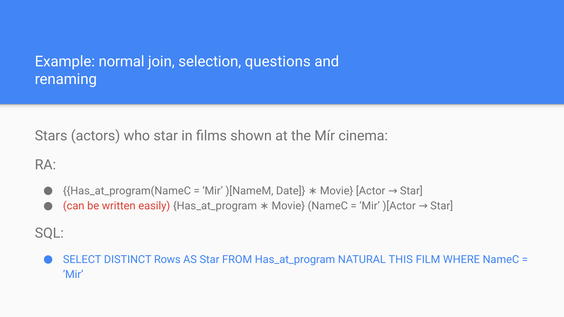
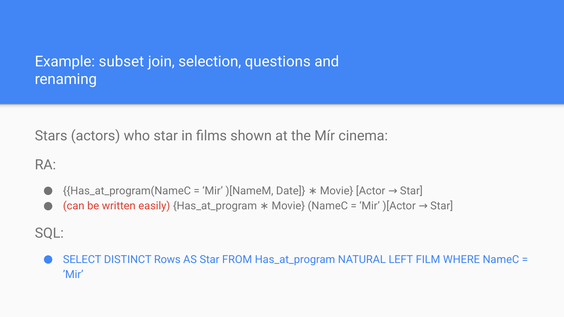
normal: normal -> subset (121, 62)
THIS: THIS -> LEFT (401, 260)
